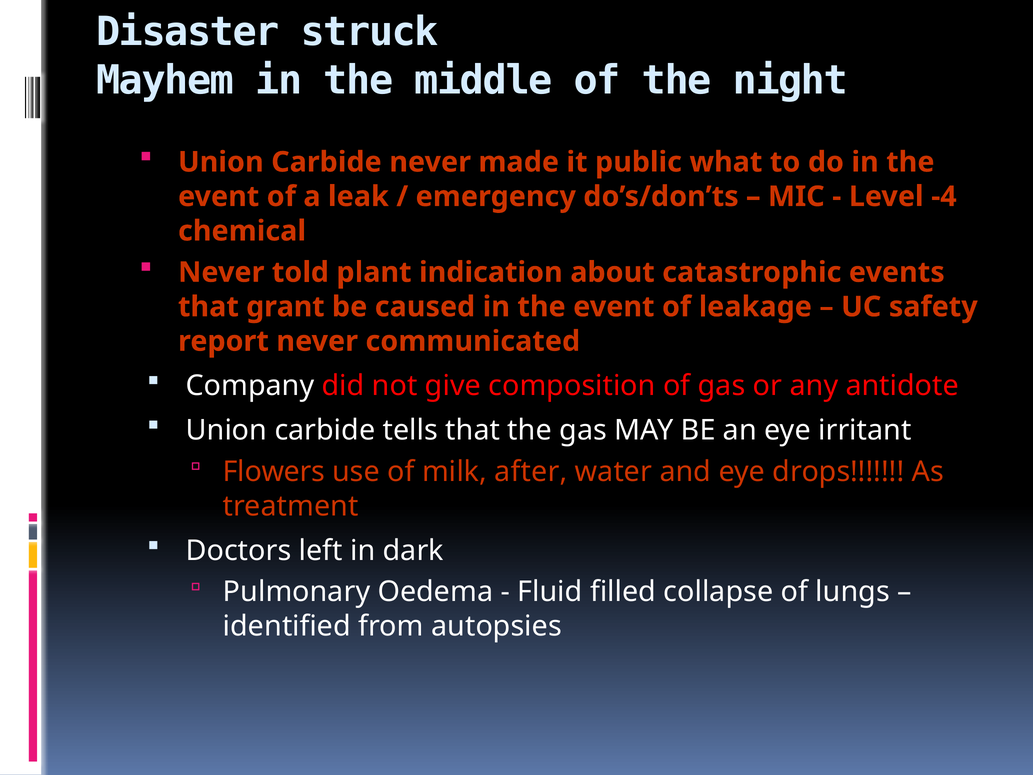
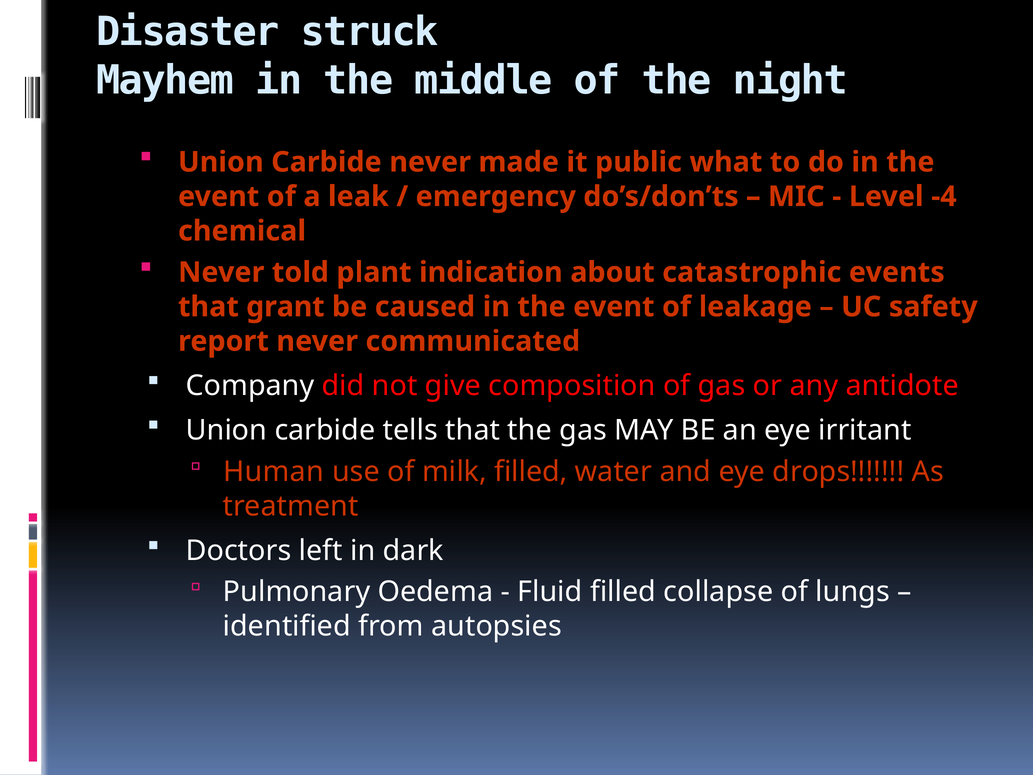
Flowers: Flowers -> Human (274, 471)
milk after: after -> filled (531, 471)
